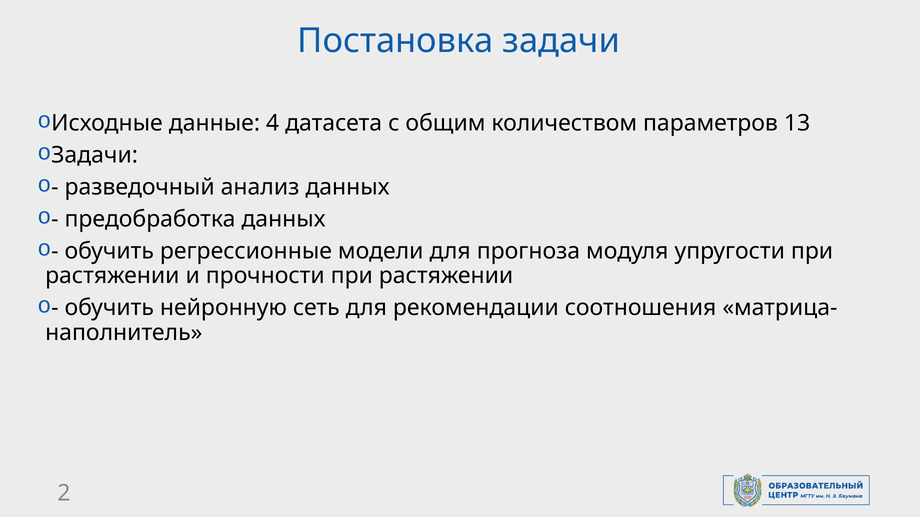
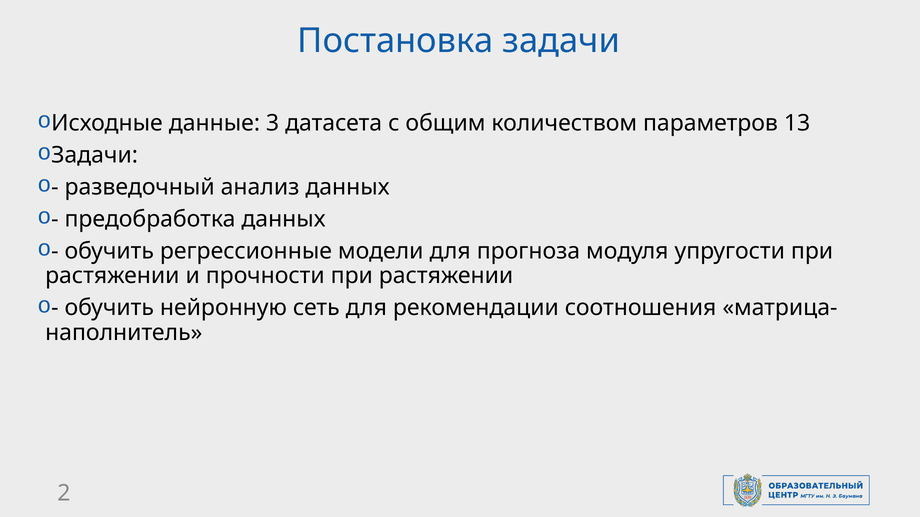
4: 4 -> 3 (273, 123)
